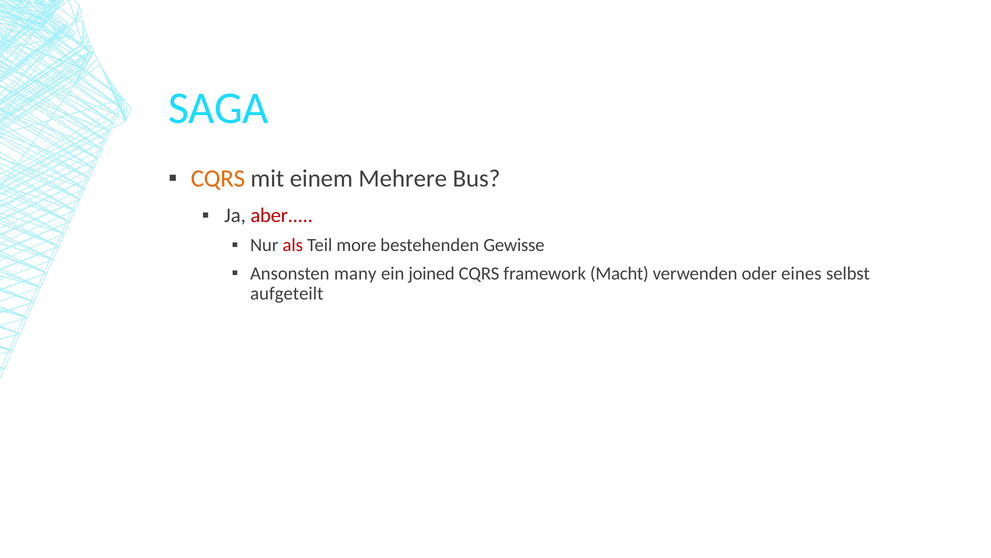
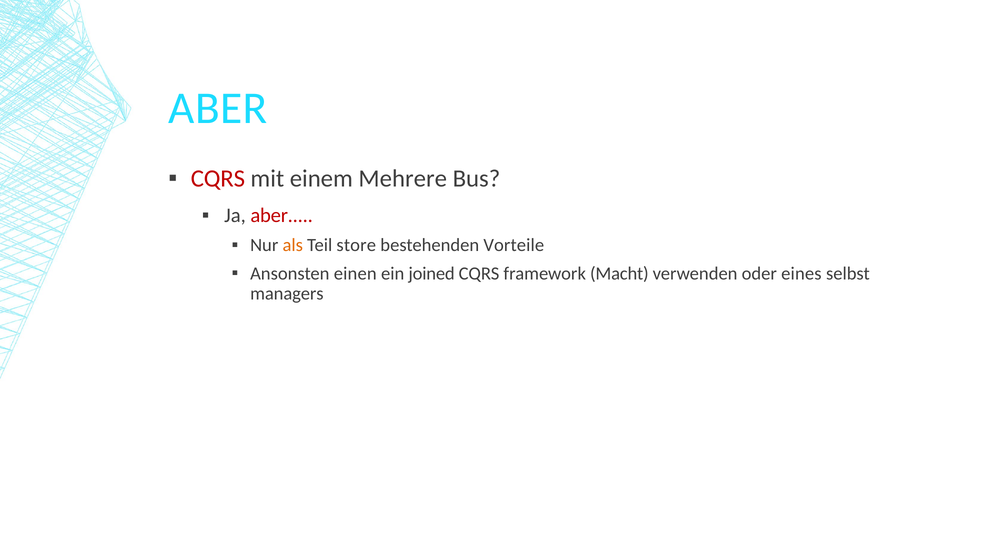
SAGA: SAGA -> ABER (218, 108)
CQRS colour: orange -> red (218, 179)
als colour: red -> orange (293, 245)
more: more -> store (356, 245)
Gewisse: Gewisse -> Vorteile (514, 245)
many: many -> einen (355, 273)
aufgeteilt: aufgeteilt -> managers (287, 293)
